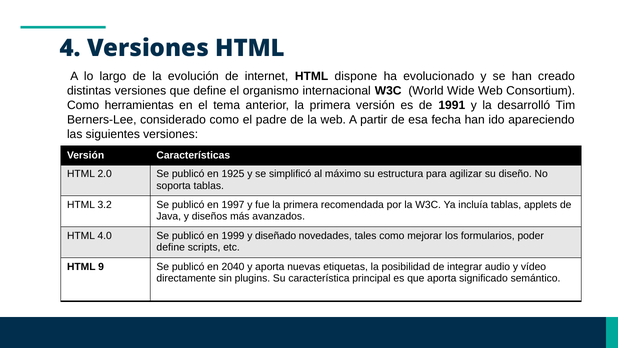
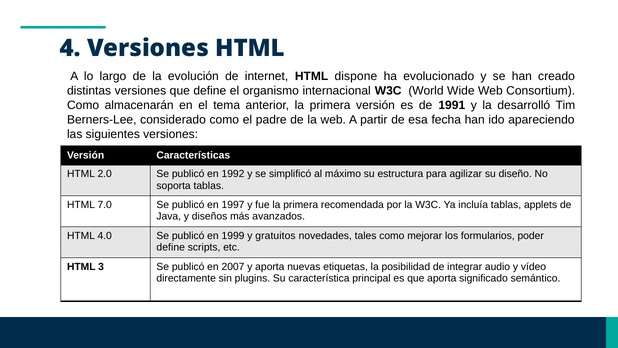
herramientas: herramientas -> almacenarán (139, 105)
1925: 1925 -> 1992 (233, 174)
3.2: 3.2 -> 7.0 (105, 205)
diseñado: diseñado -> gratuitos (275, 236)
9: 9 -> 3 (101, 267)
2040: 2040 -> 2007 (233, 267)
